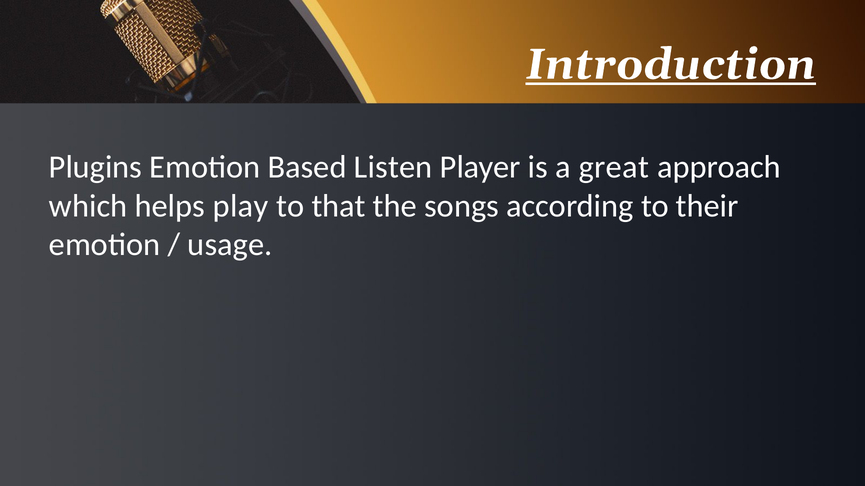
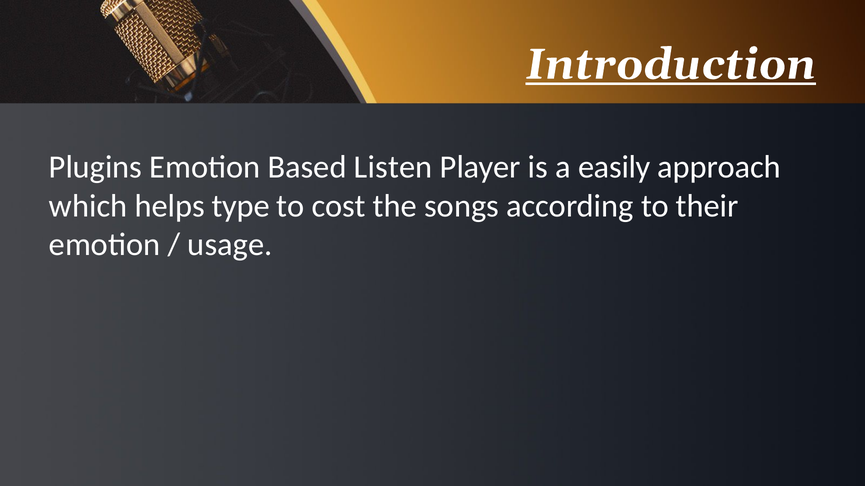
great: great -> easily (614, 167)
play: play -> type (241, 206)
that: that -> cost (339, 206)
